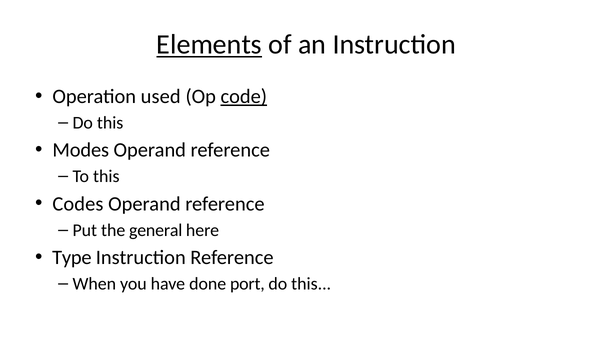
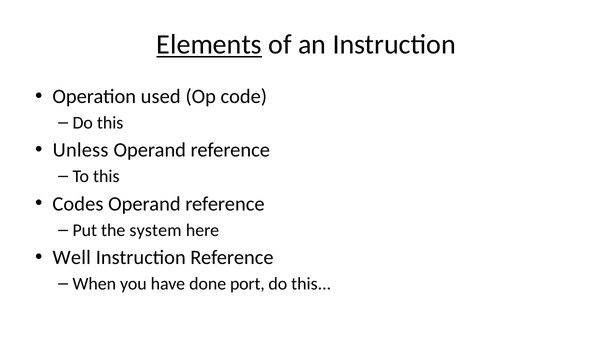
code underline: present -> none (244, 96)
Modes: Modes -> Unless (81, 150)
general: general -> system (156, 230)
Type: Type -> Well (72, 257)
